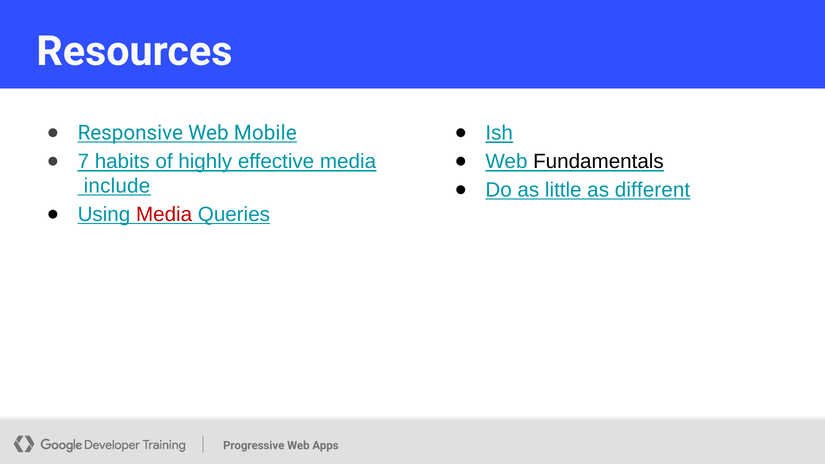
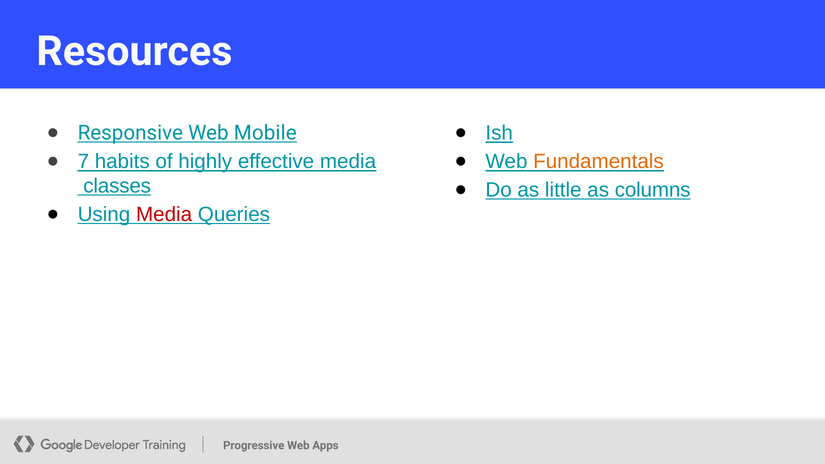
Fundamentals colour: black -> orange (598, 162)
include: include -> classes (117, 186)
different: different -> columns (653, 190)
